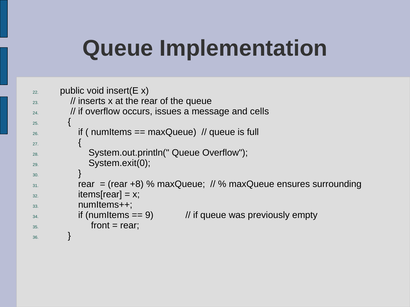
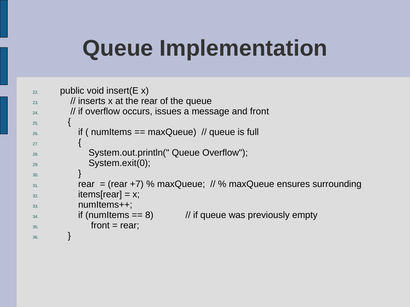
and cells: cells -> front (260, 112)
+8: +8 -> +7 (137, 184)
9: 9 -> 8 (149, 215)
